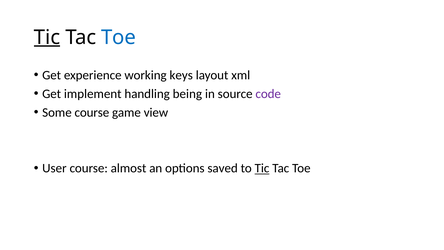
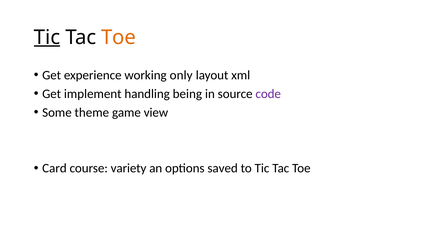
Toe colour: blue -> orange (119, 37)
keys: keys -> only (181, 75)
Some course: course -> theme (92, 112)
User: User -> Card (54, 168)
almost: almost -> variety (129, 168)
Tic underline: present -> none (262, 168)
